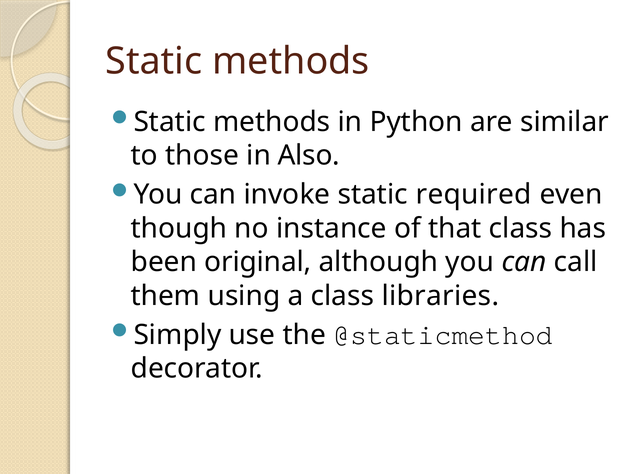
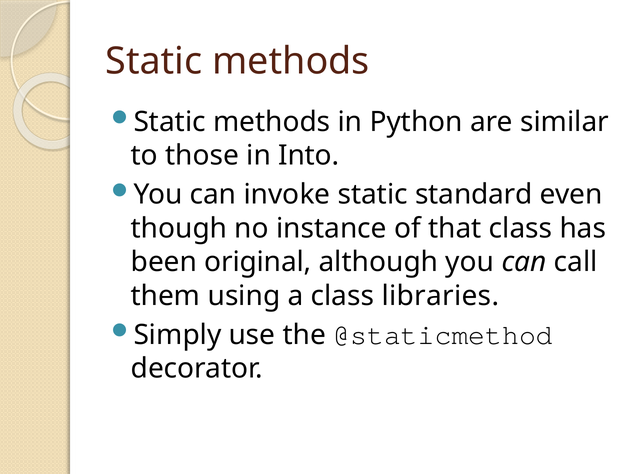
Also: Also -> Into (309, 156)
required: required -> standard (474, 195)
